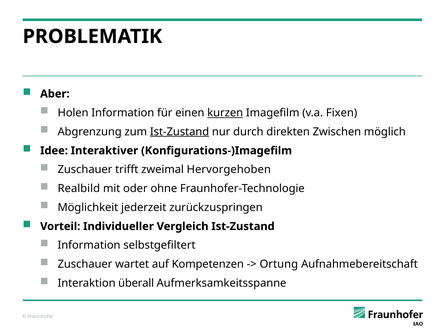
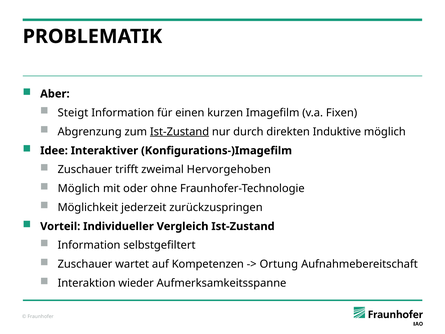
Holen: Holen -> Steigt (73, 113)
kurzen underline: present -> none (225, 113)
Zwischen: Zwischen -> Induktive (337, 132)
Realbild: Realbild -> Möglich (79, 188)
überall: überall -> wieder (136, 283)
